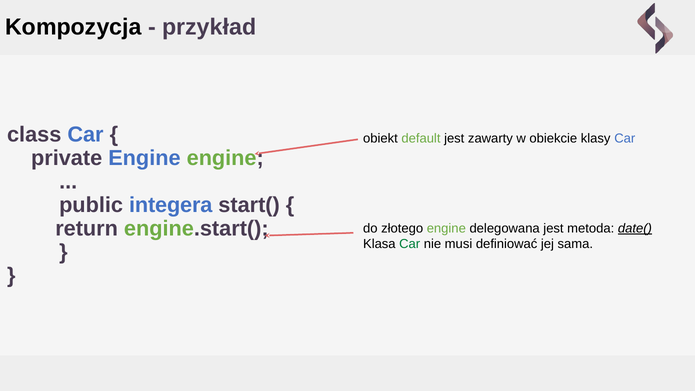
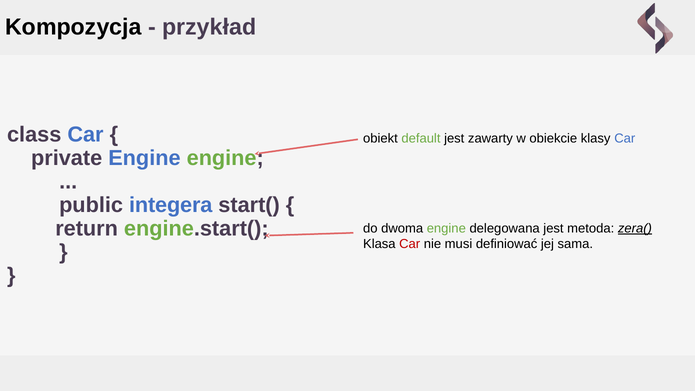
złotego: złotego -> dwoma (402, 228)
date(: date( -> zera( (635, 228)
Car colour: green -> red (410, 244)
